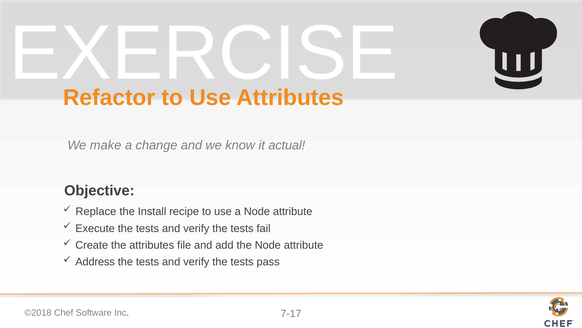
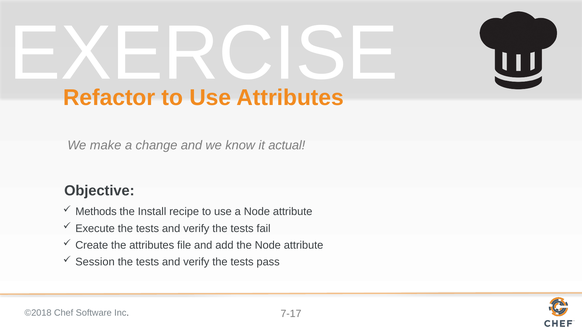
Replace: Replace -> Methods (96, 211)
Address: Address -> Session (95, 261)
